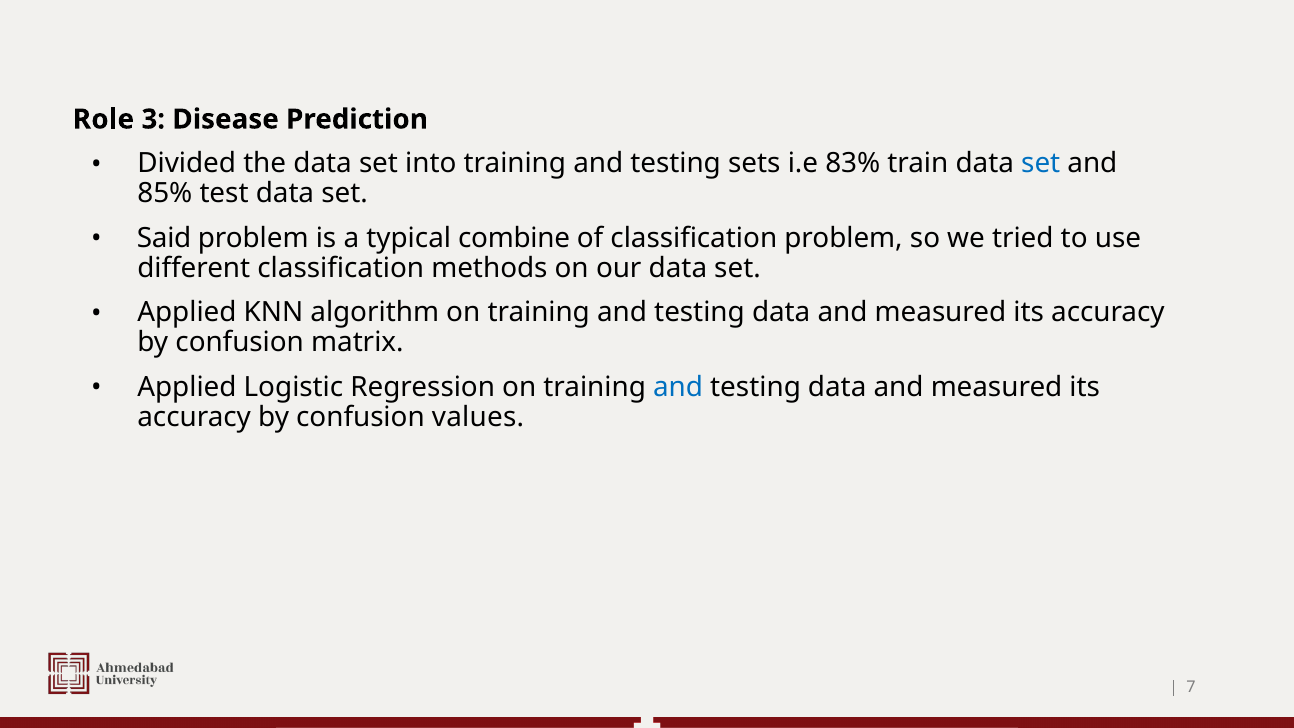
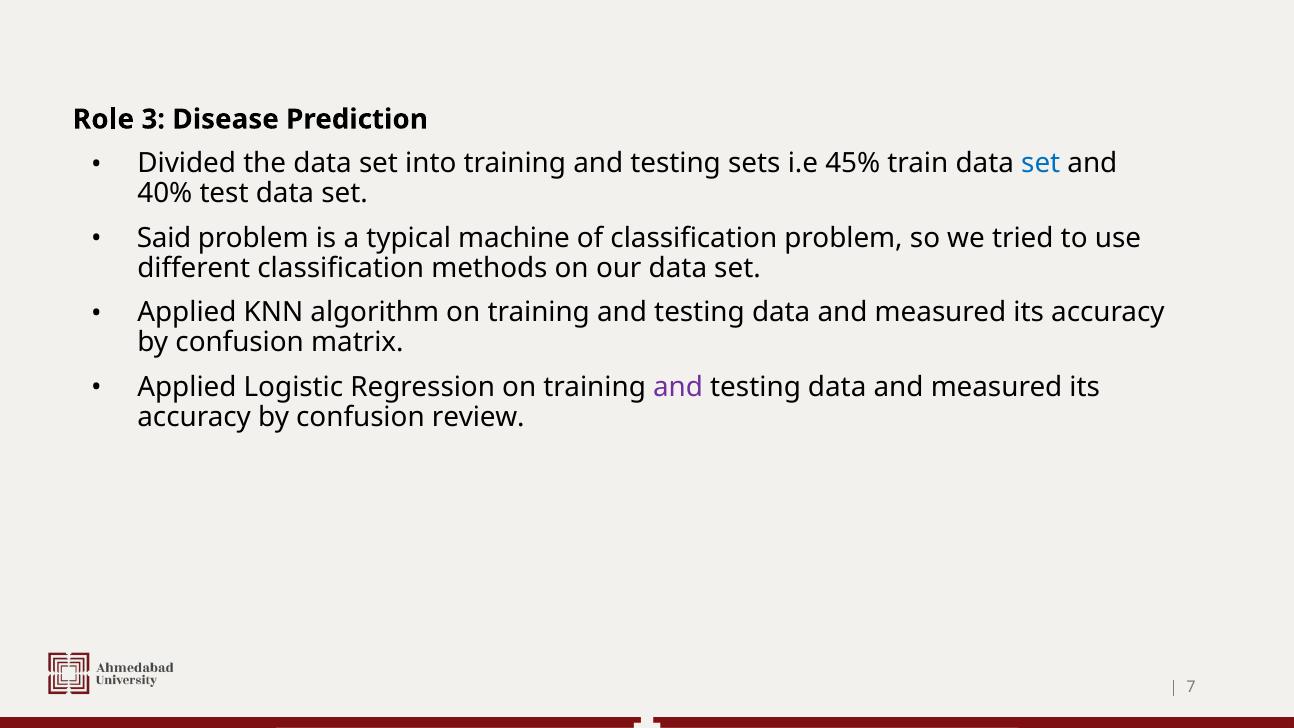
83%: 83% -> 45% (853, 164)
85%: 85% -> 40% (165, 194)
combine: combine -> machine (514, 238)
and colour: blue -> purple (678, 387)
values: values -> review (478, 417)
